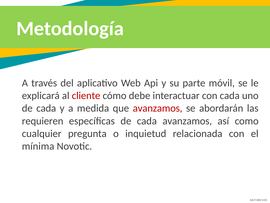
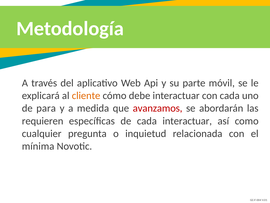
cliente colour: red -> orange (86, 95)
cada: cada -> para (46, 108)
cada avanzamos: avanzamos -> interactuar (187, 121)
